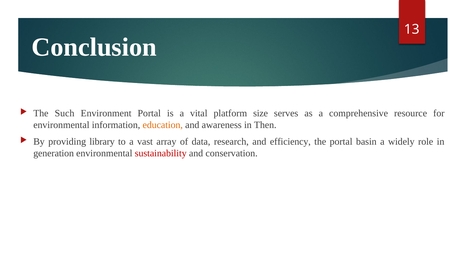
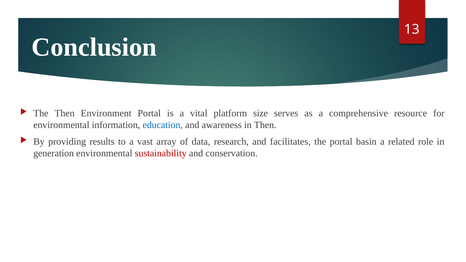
The Such: Such -> Then (65, 113)
education colour: orange -> blue (163, 125)
library: library -> results (102, 142)
efficiency: efficiency -> facilitates (290, 142)
widely: widely -> related (401, 142)
